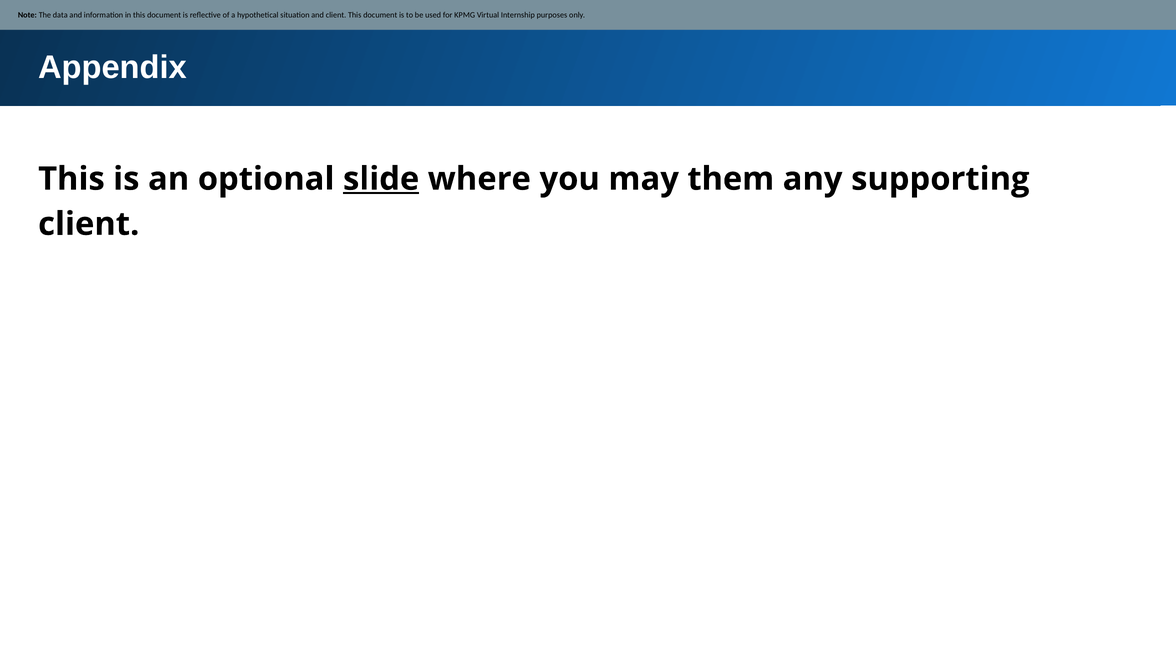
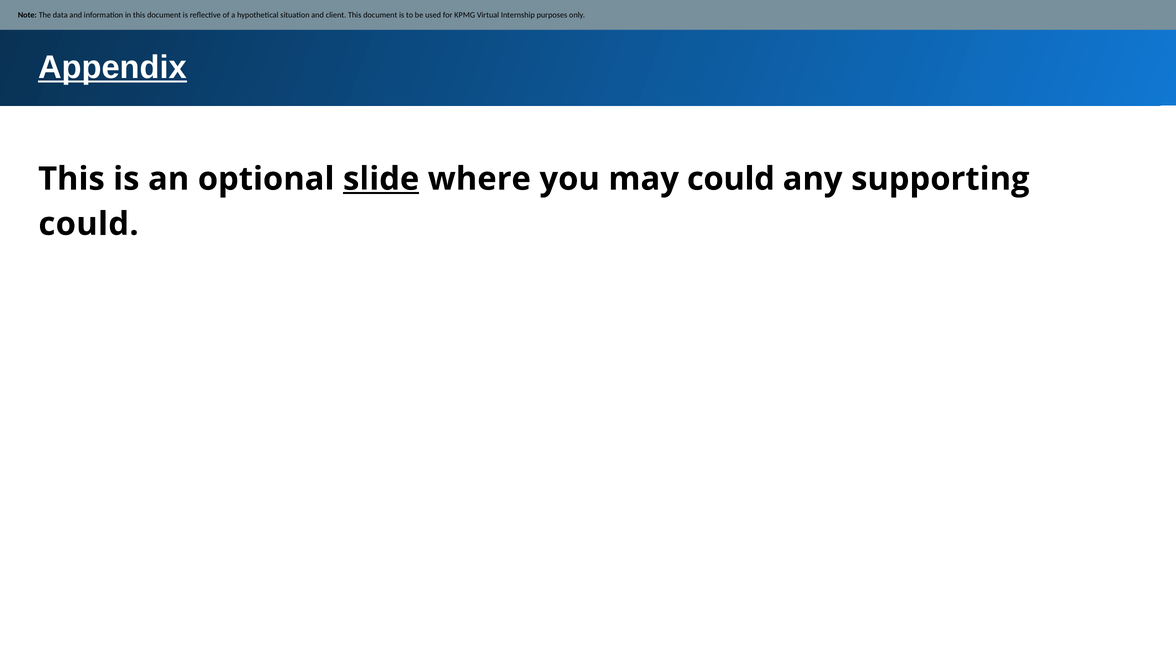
Appendix underline: none -> present (113, 68)
may them: them -> could (731, 179)
client: client -> could (89, 224)
